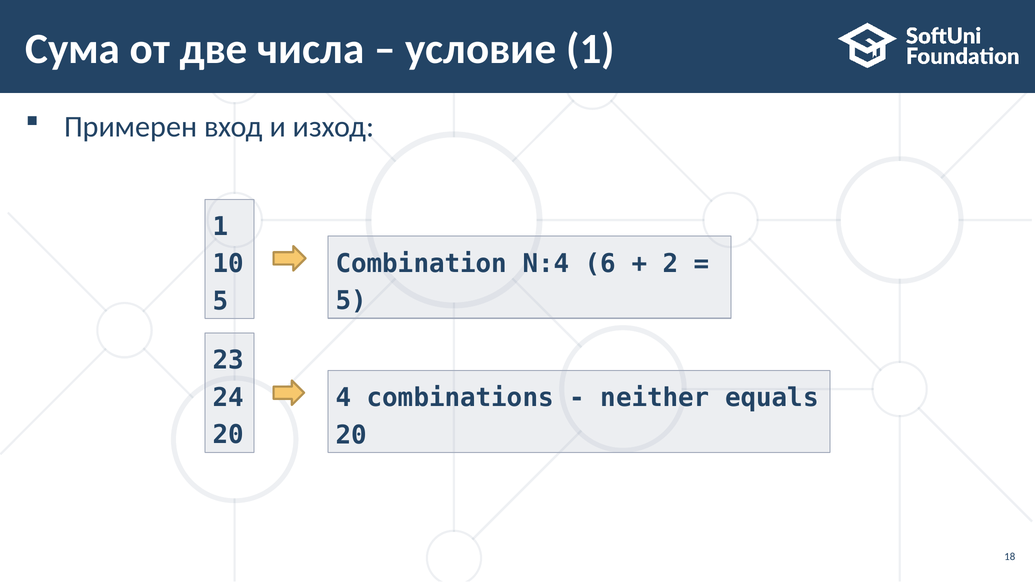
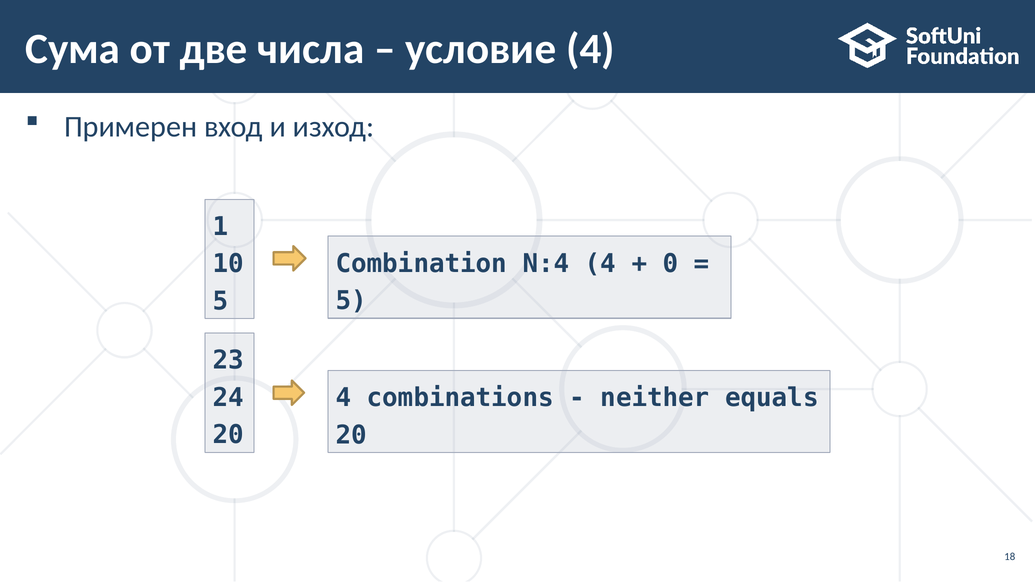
условие 1: 1 -> 4 (590, 49)
N:4 6: 6 -> 4 (600, 264)
2: 2 -> 0 (671, 264)
